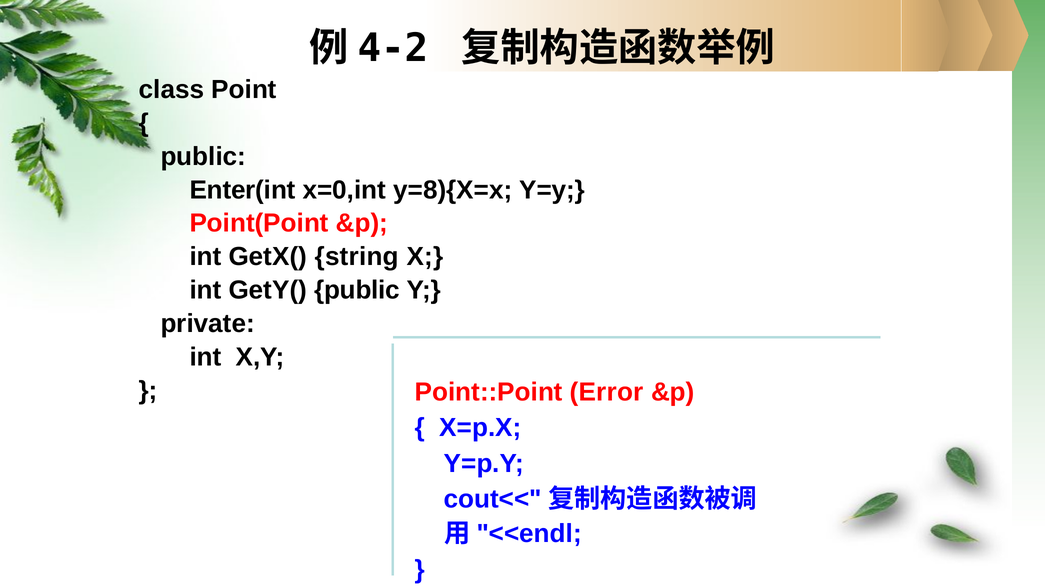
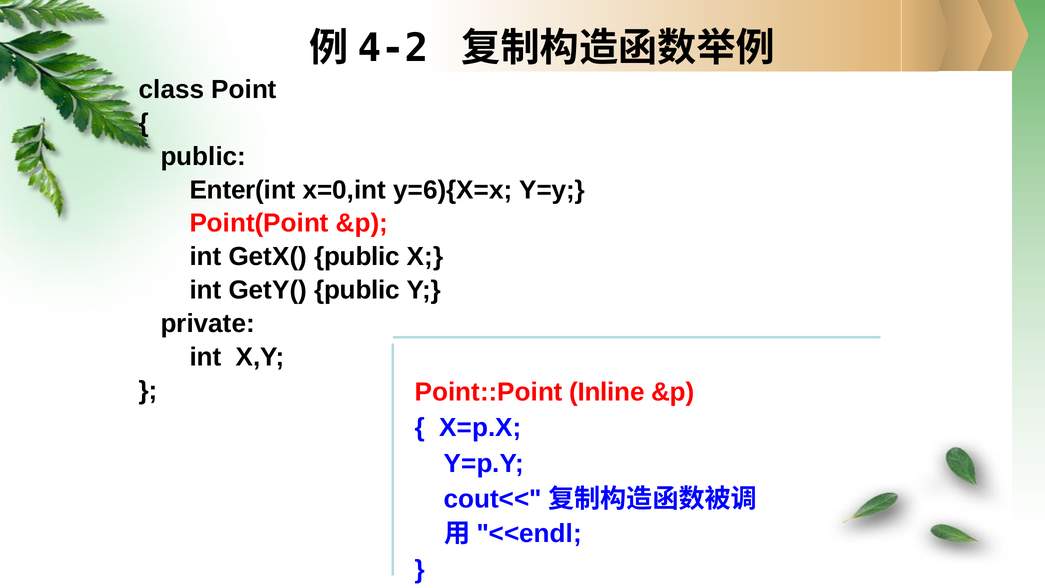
y=8){X=x: y=8){X=x -> y=6){X=x (453, 190)
GetX( string: string -> public (357, 257)
Error: Error -> Inline (607, 392)
